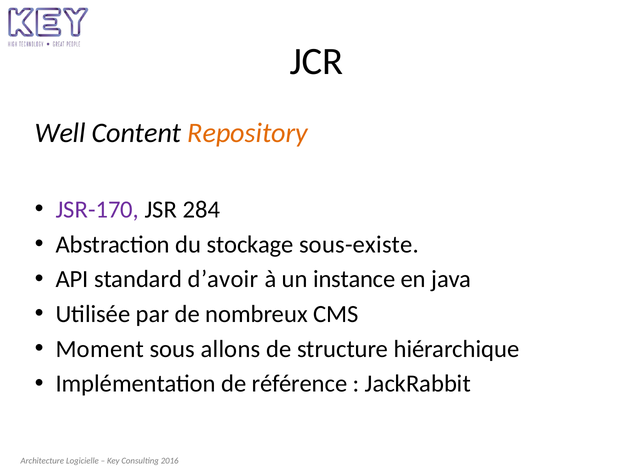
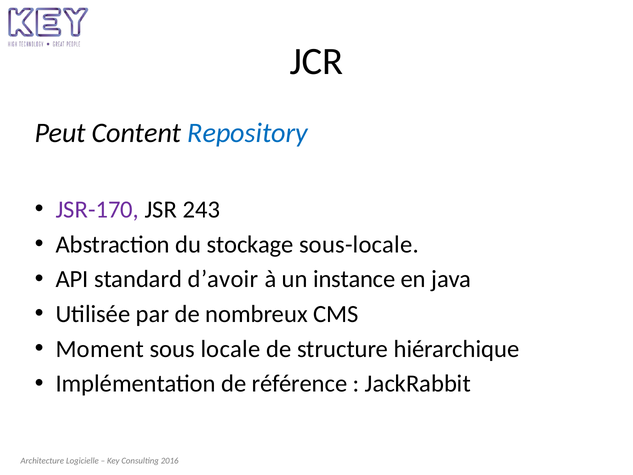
Well: Well -> Peut (60, 133)
Repository colour: orange -> blue (248, 133)
284: 284 -> 243 (201, 209)
sous-existe: sous-existe -> sous-locale (359, 244)
allons: allons -> locale (231, 349)
